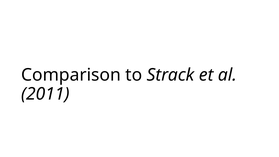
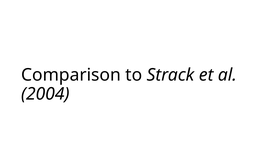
2011: 2011 -> 2004 (45, 94)
